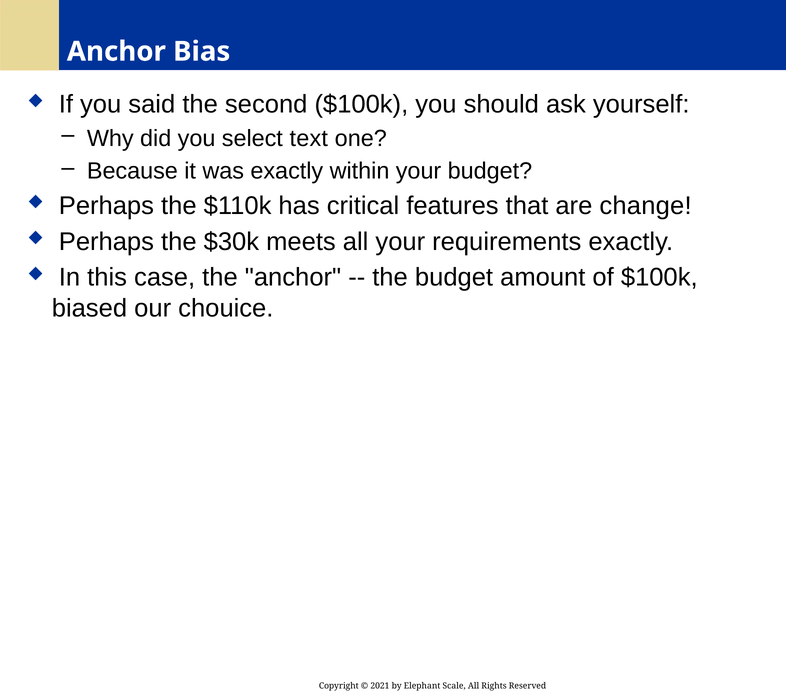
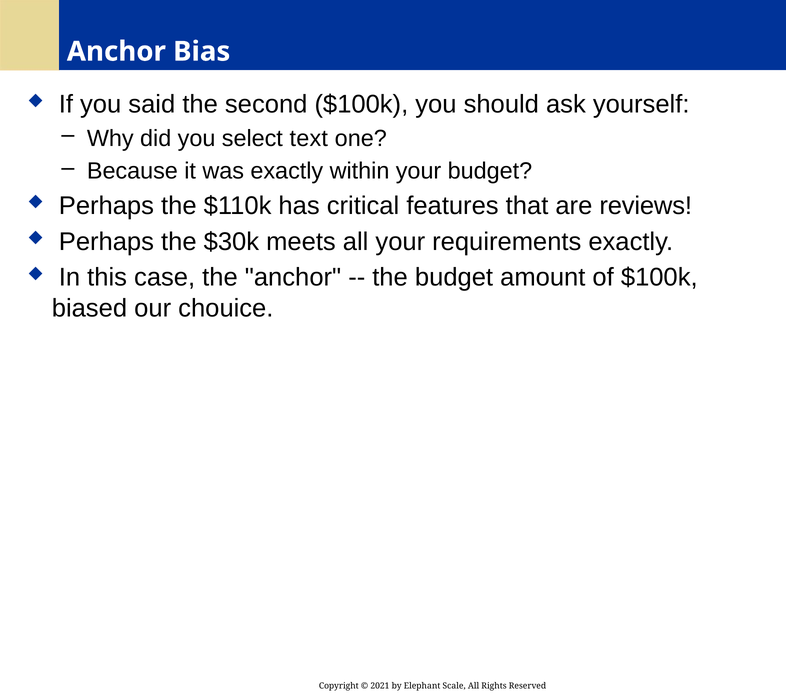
change: change -> reviews (646, 206)
